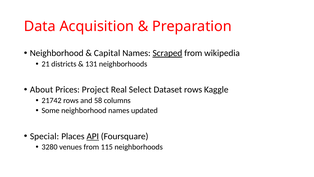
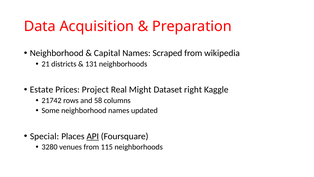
Scraped underline: present -> none (167, 53)
About: About -> Estate (42, 89)
Select: Select -> Might (140, 89)
Dataset rows: rows -> right (193, 89)
